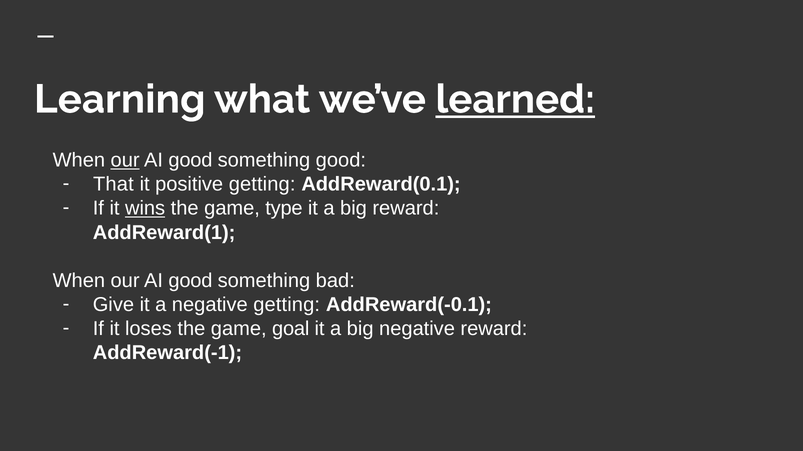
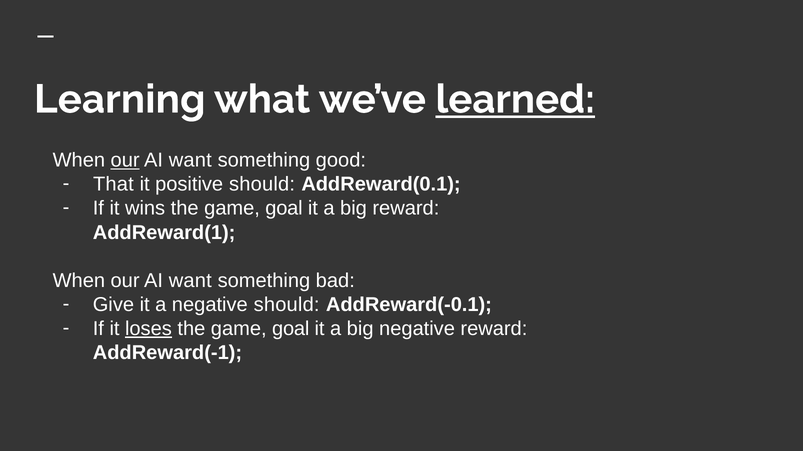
good: good -> want (190, 160)
positive getting: getting -> should (262, 185)
wins underline: present -> none (145, 209)
type: type -> goal (284, 209)
good: good -> want (190, 281)
negative getting: getting -> should (287, 305)
loses underline: none -> present (148, 329)
